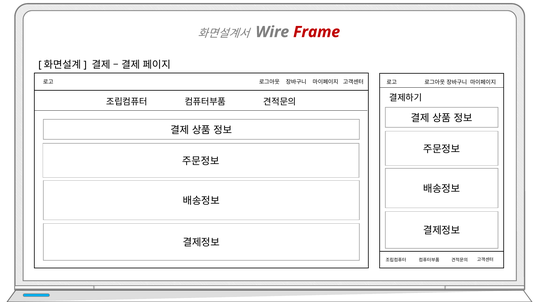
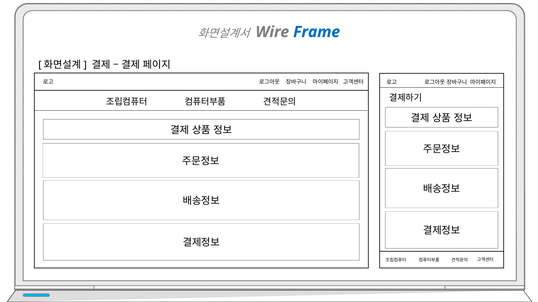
Frame colour: red -> blue (317, 32)
